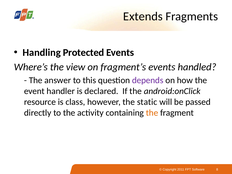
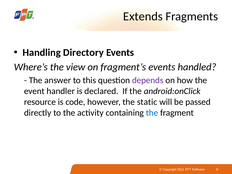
Protected: Protected -> Directory (83, 53)
class: class -> code (75, 102)
the colour: orange -> blue (152, 113)
